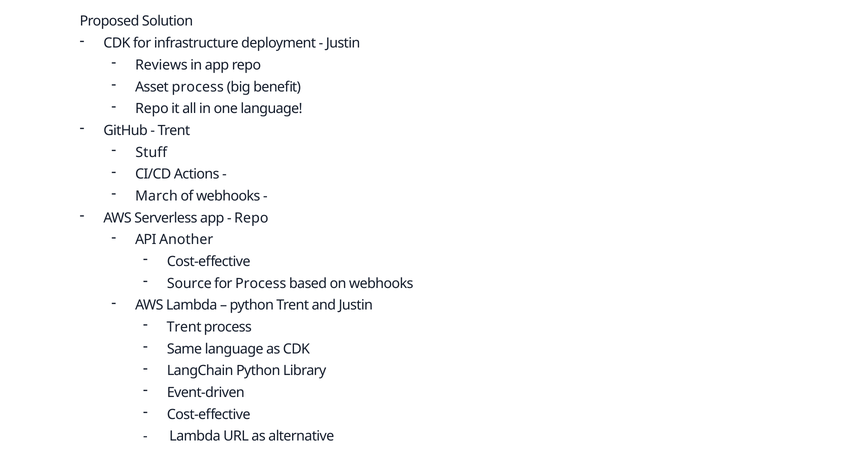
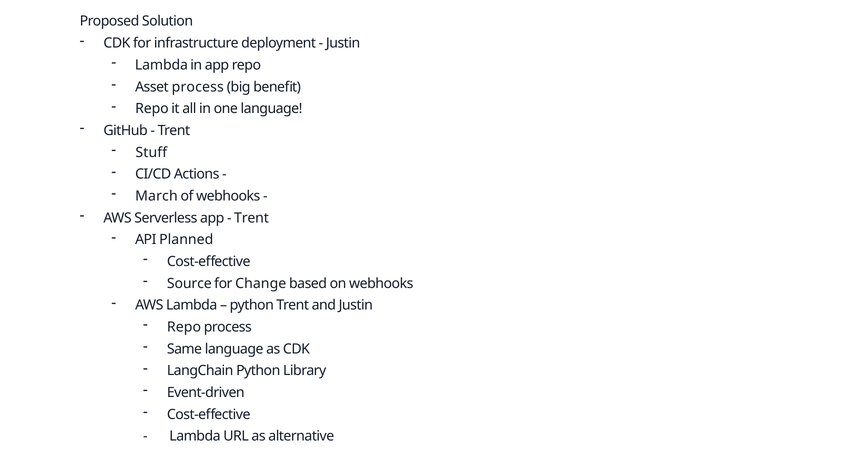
Reviews: Reviews -> Lambda (161, 65)
Repo: Repo -> Trent (251, 218)
Another: Another -> Planned (186, 240)
for Process: Process -> Change (261, 283)
Trent: Trent -> Repo (184, 327)
